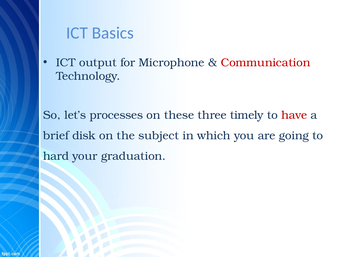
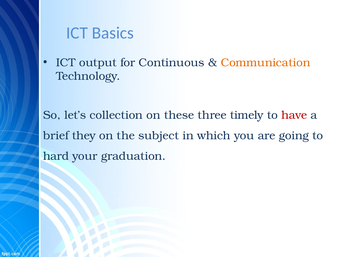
Microphone: Microphone -> Continuous (172, 63)
Communication colour: red -> orange (266, 63)
processes: processes -> collection (116, 115)
disk: disk -> they (84, 136)
